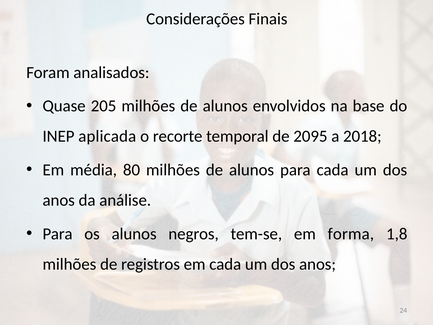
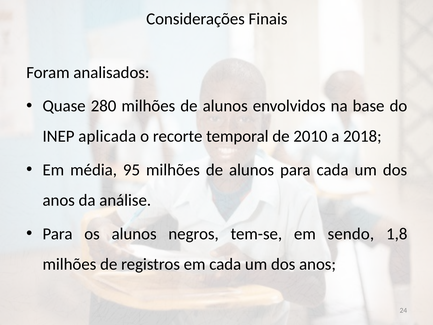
205: 205 -> 280 (104, 106)
2095: 2095 -> 2010 (310, 136)
80: 80 -> 95 (131, 170)
forma: forma -> sendo (351, 234)
